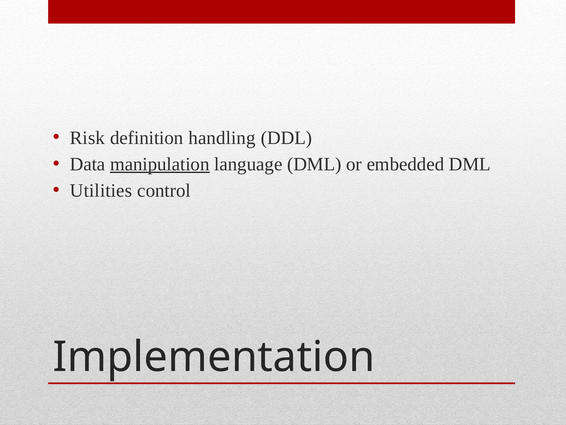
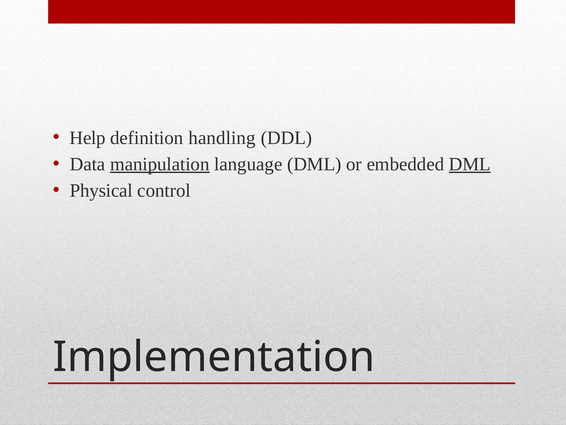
Risk: Risk -> Help (88, 138)
DML underline: none -> present (470, 164)
Utilities: Utilities -> Physical (101, 190)
